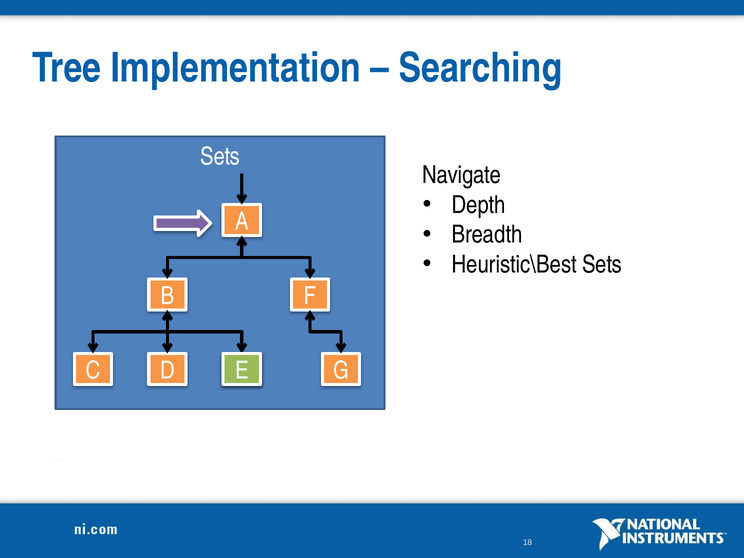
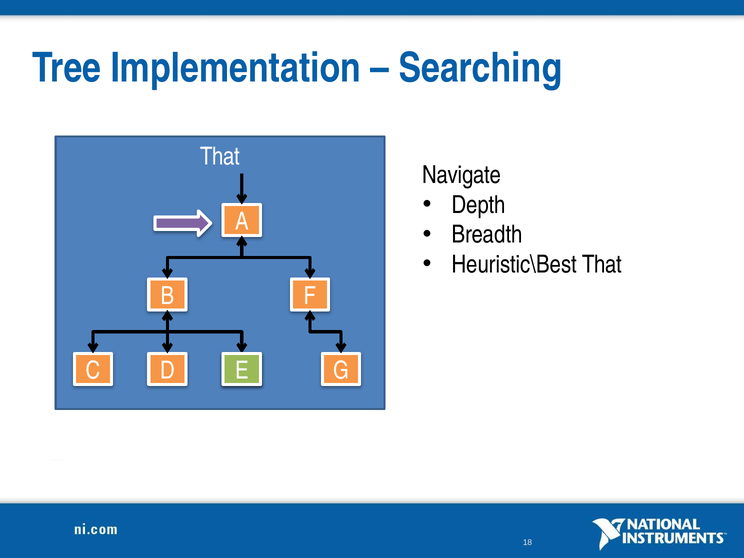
Sets: Sets -> That (220, 157)
Heuristic\Best Sets: Sets -> That (602, 265)
